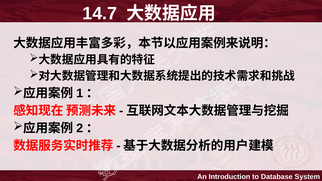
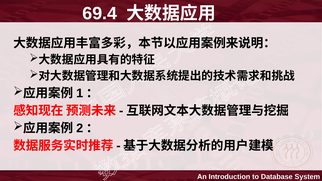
14.7: 14.7 -> 69.4 (100, 14)
